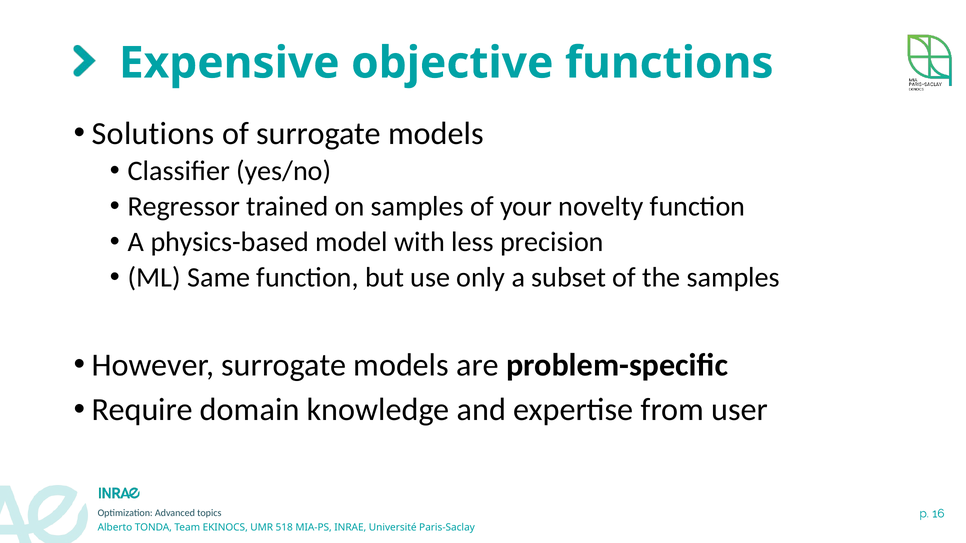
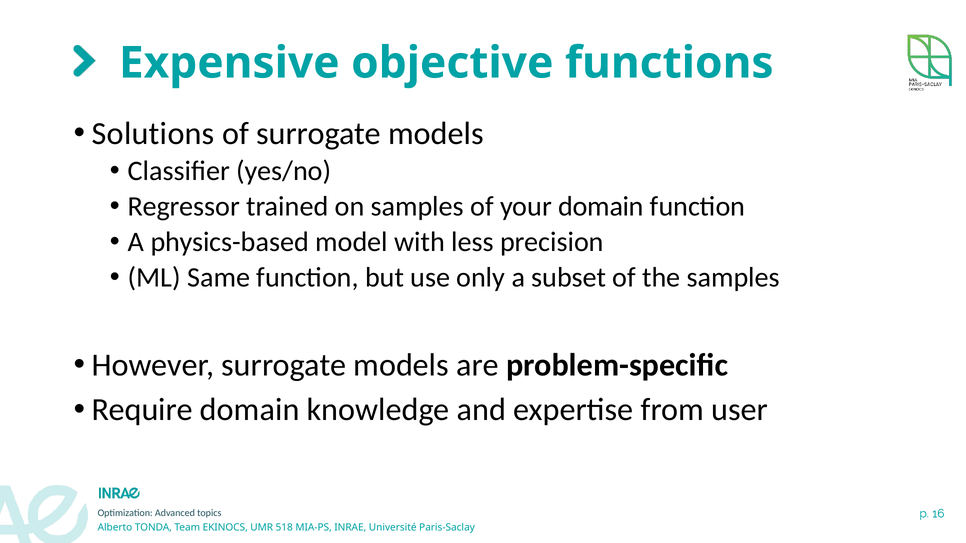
your novelty: novelty -> domain (601, 207)
